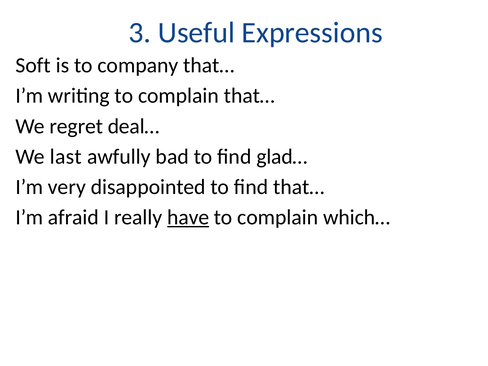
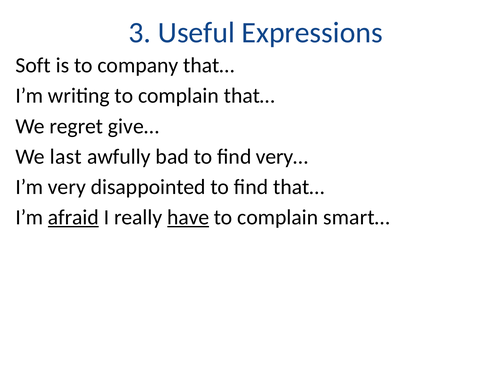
deal…: deal… -> give… (133, 126)
glad…: glad… -> very… (282, 157)
afraid underline: none -> present (73, 217)
which…: which… -> smart… (356, 217)
